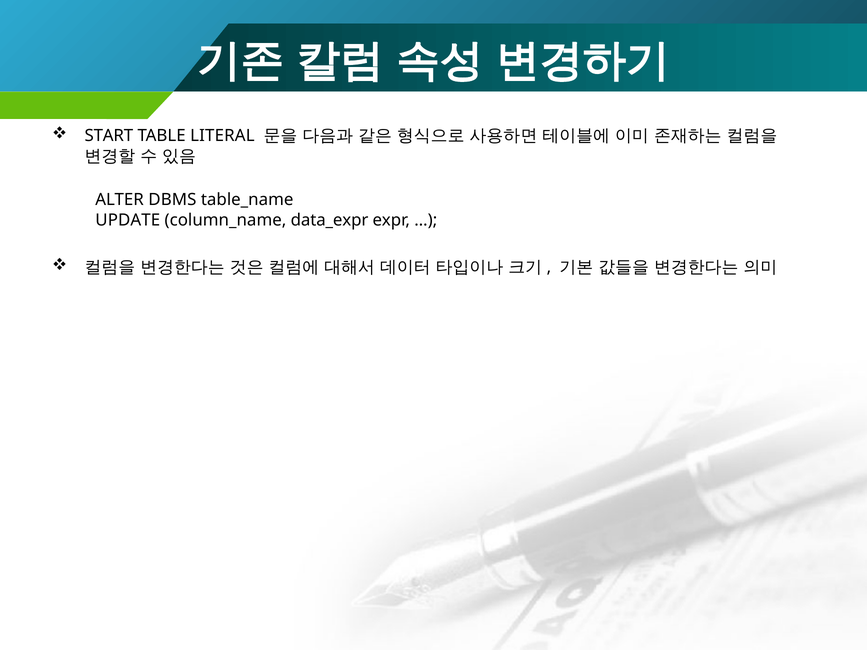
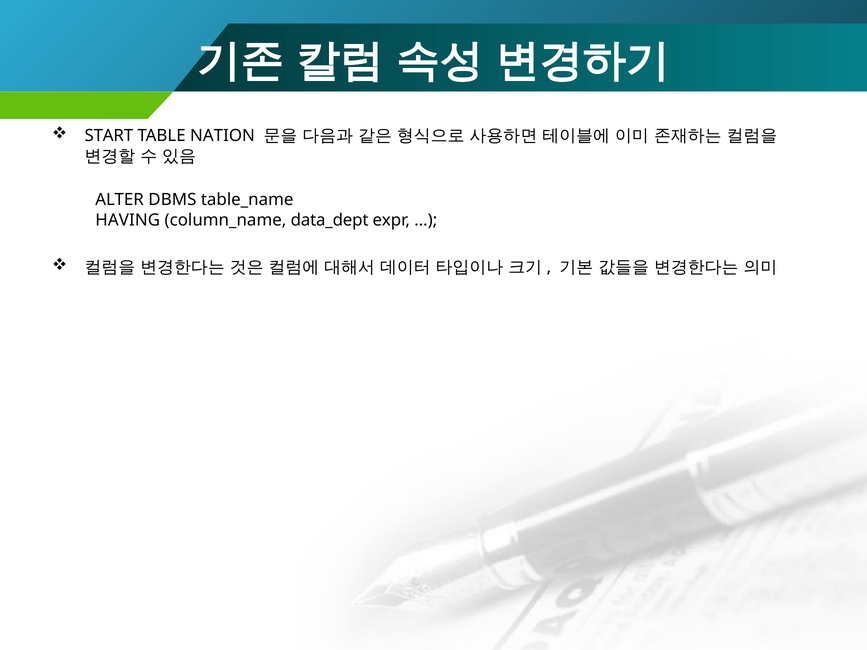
LITERAL: LITERAL -> NATION (222, 136)
UPDATE: UPDATE -> HAVING (128, 220)
data_expr: data_expr -> data_dept (330, 220)
